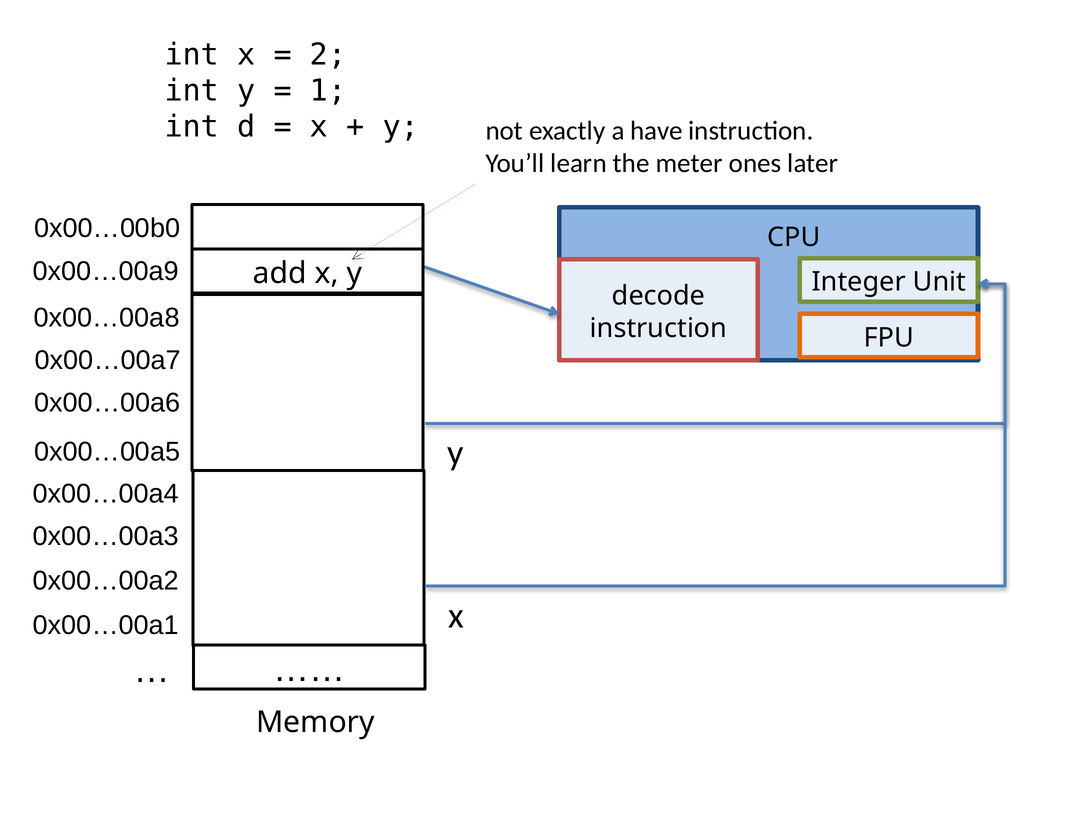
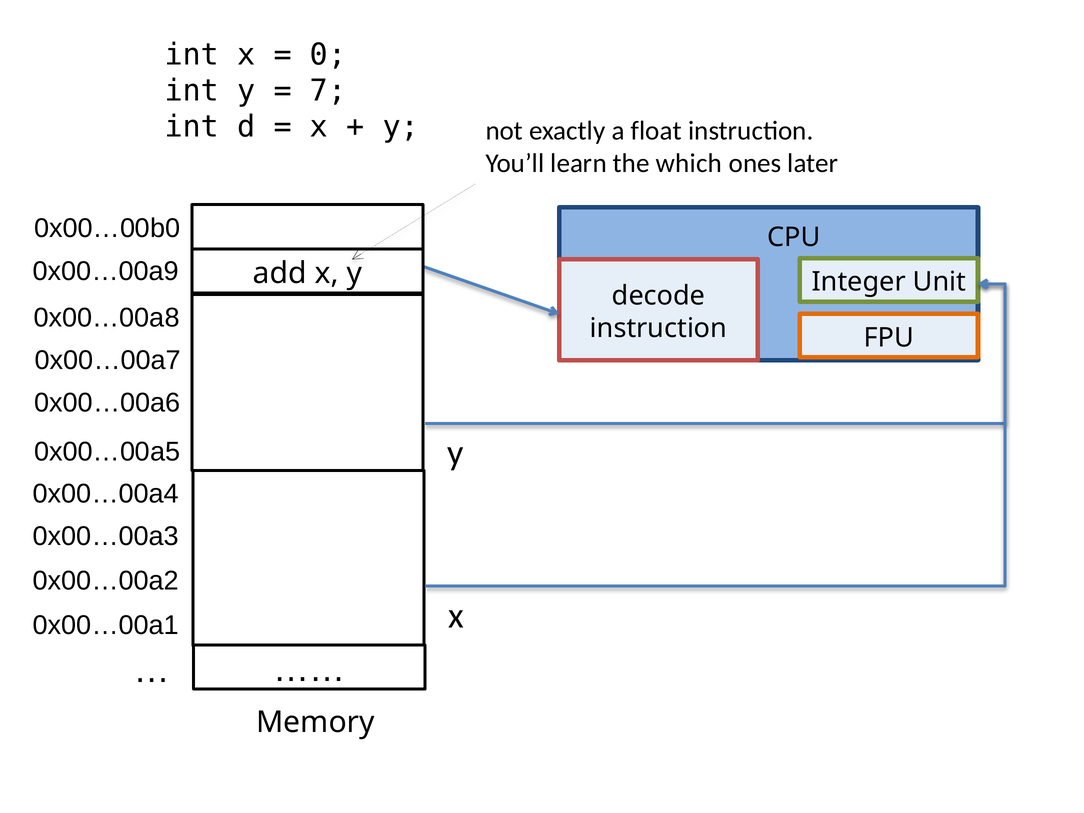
2: 2 -> 0 (328, 55)
1: 1 -> 7 (328, 91)
have: have -> float (656, 131)
meter: meter -> which (689, 164)
